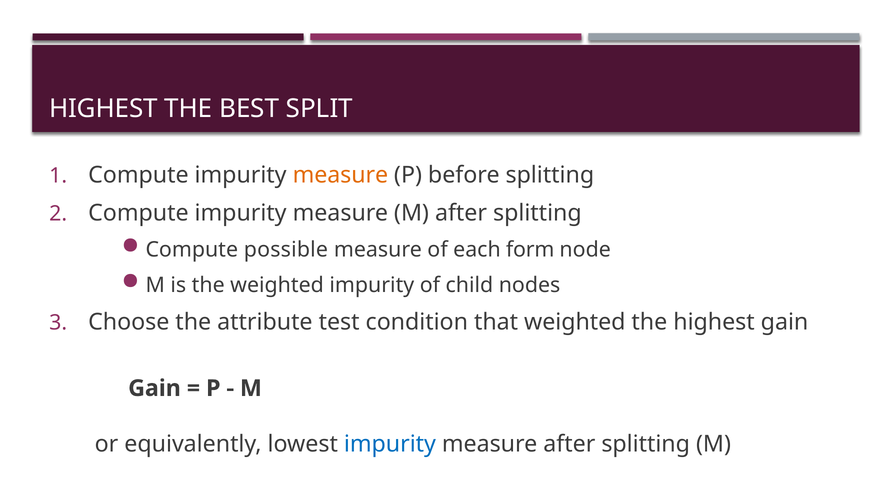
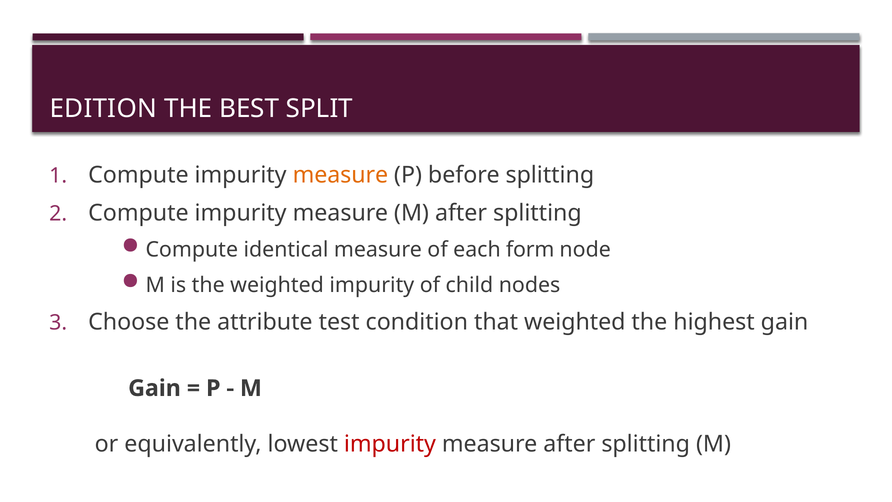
HIGHEST: HIGHEST -> EDITION (103, 108)
possible: possible -> identical (286, 250)
impurity colour: blue -> red (390, 444)
